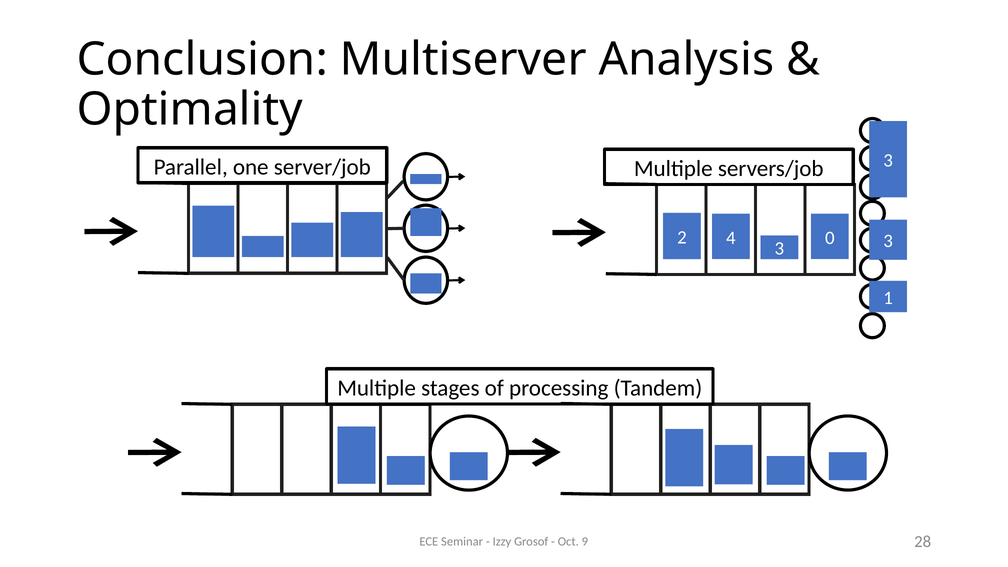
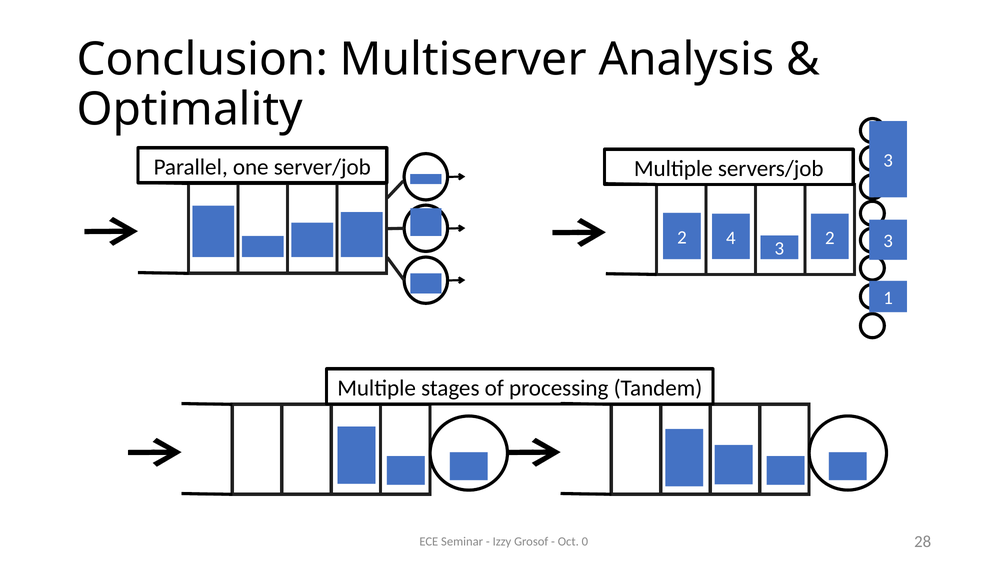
4 0: 0 -> 2 (830, 238)
9: 9 -> 0 (585, 541)
